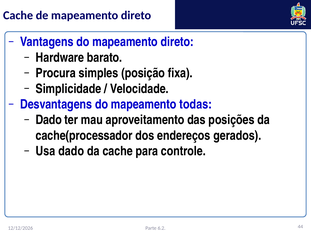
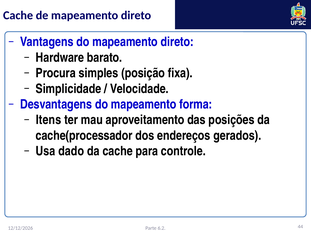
todas: todas -> forma (196, 104)
Dado: Dado -> Itens (49, 120)
